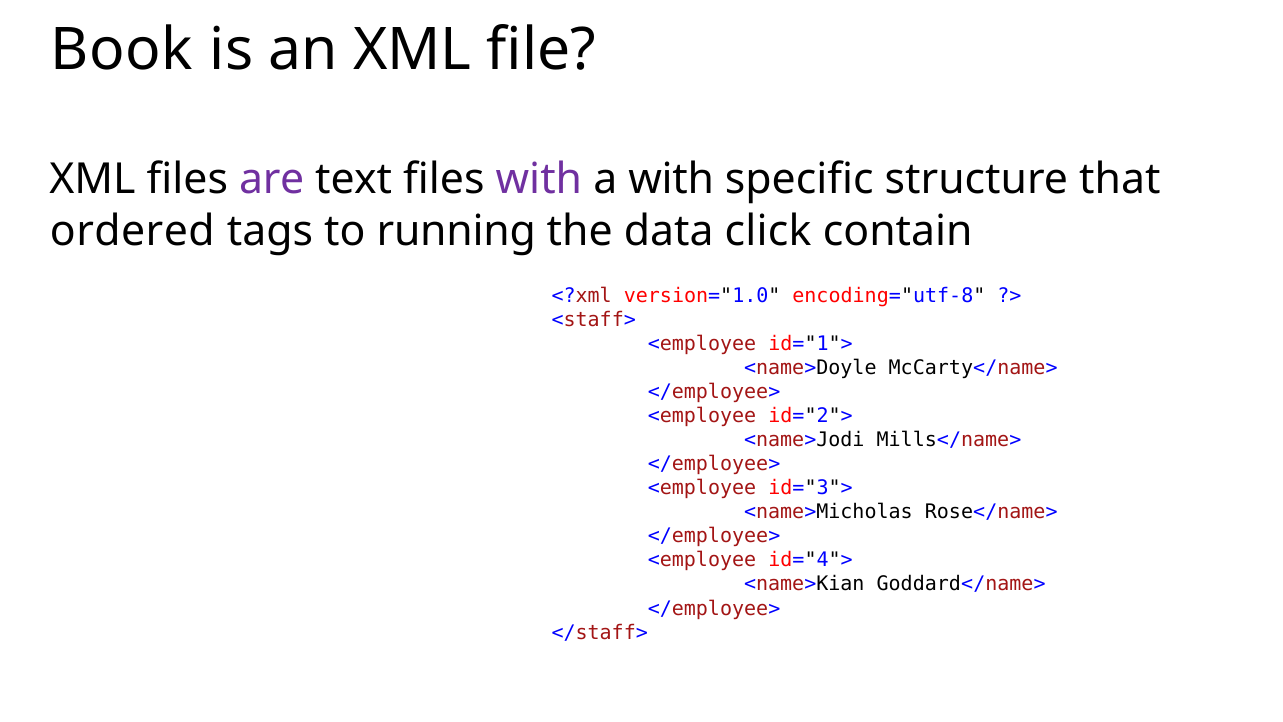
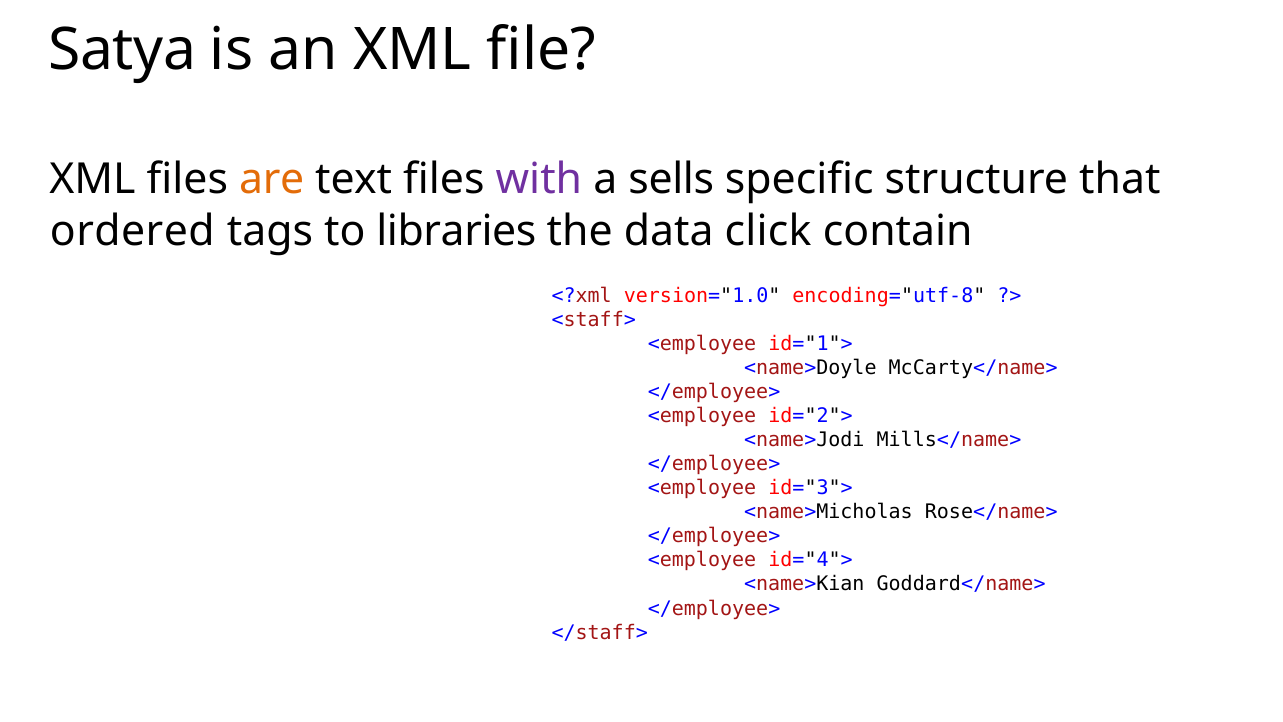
Book: Book -> Satya (122, 50)
are colour: purple -> orange (272, 179)
a with: with -> sells (671, 179)
running: running -> libraries (456, 231)
